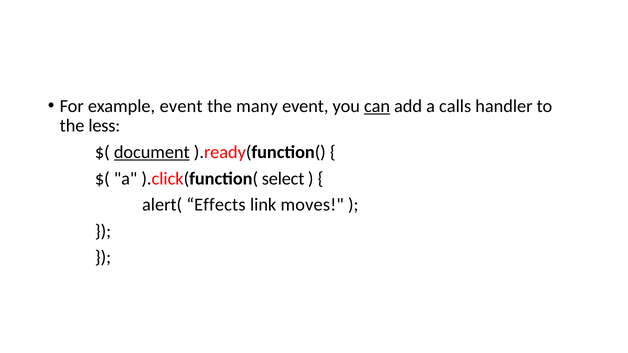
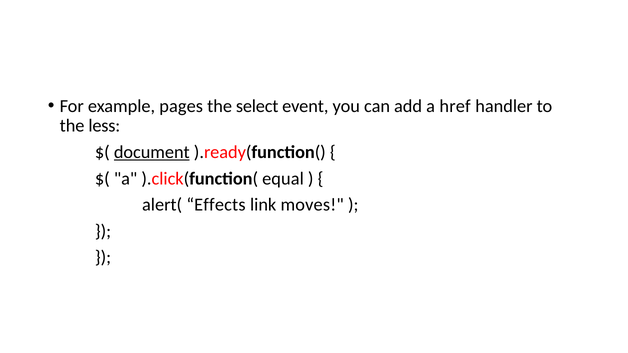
example event: event -> pages (181, 106)
many: many -> select (257, 106)
can underline: present -> none (377, 106)
calls: calls -> href (455, 106)
select: select -> equal (283, 179)
